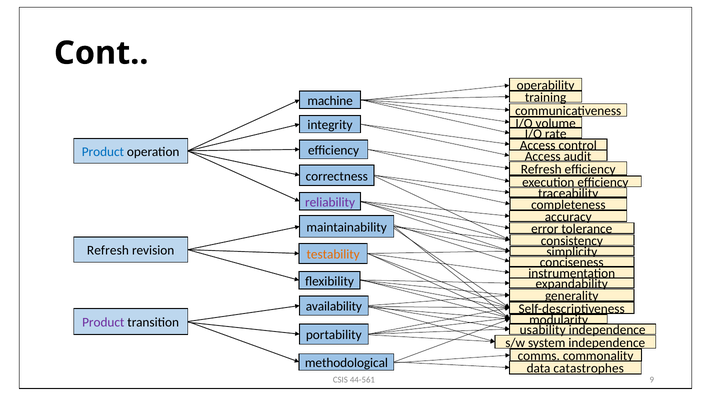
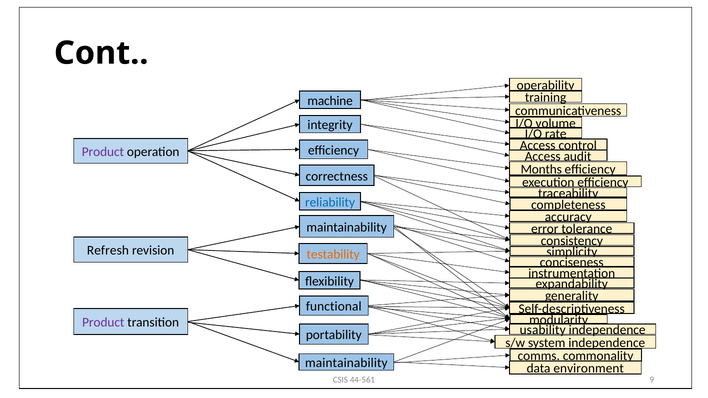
Product colour: blue -> purple (103, 152)
Refresh: Refresh -> Months (541, 169)
reliability colour: purple -> blue (330, 202)
availability: availability -> functional (334, 307)
methodological: methodological -> maintainability (346, 363)
catastrophes: catastrophes -> environment (589, 369)
